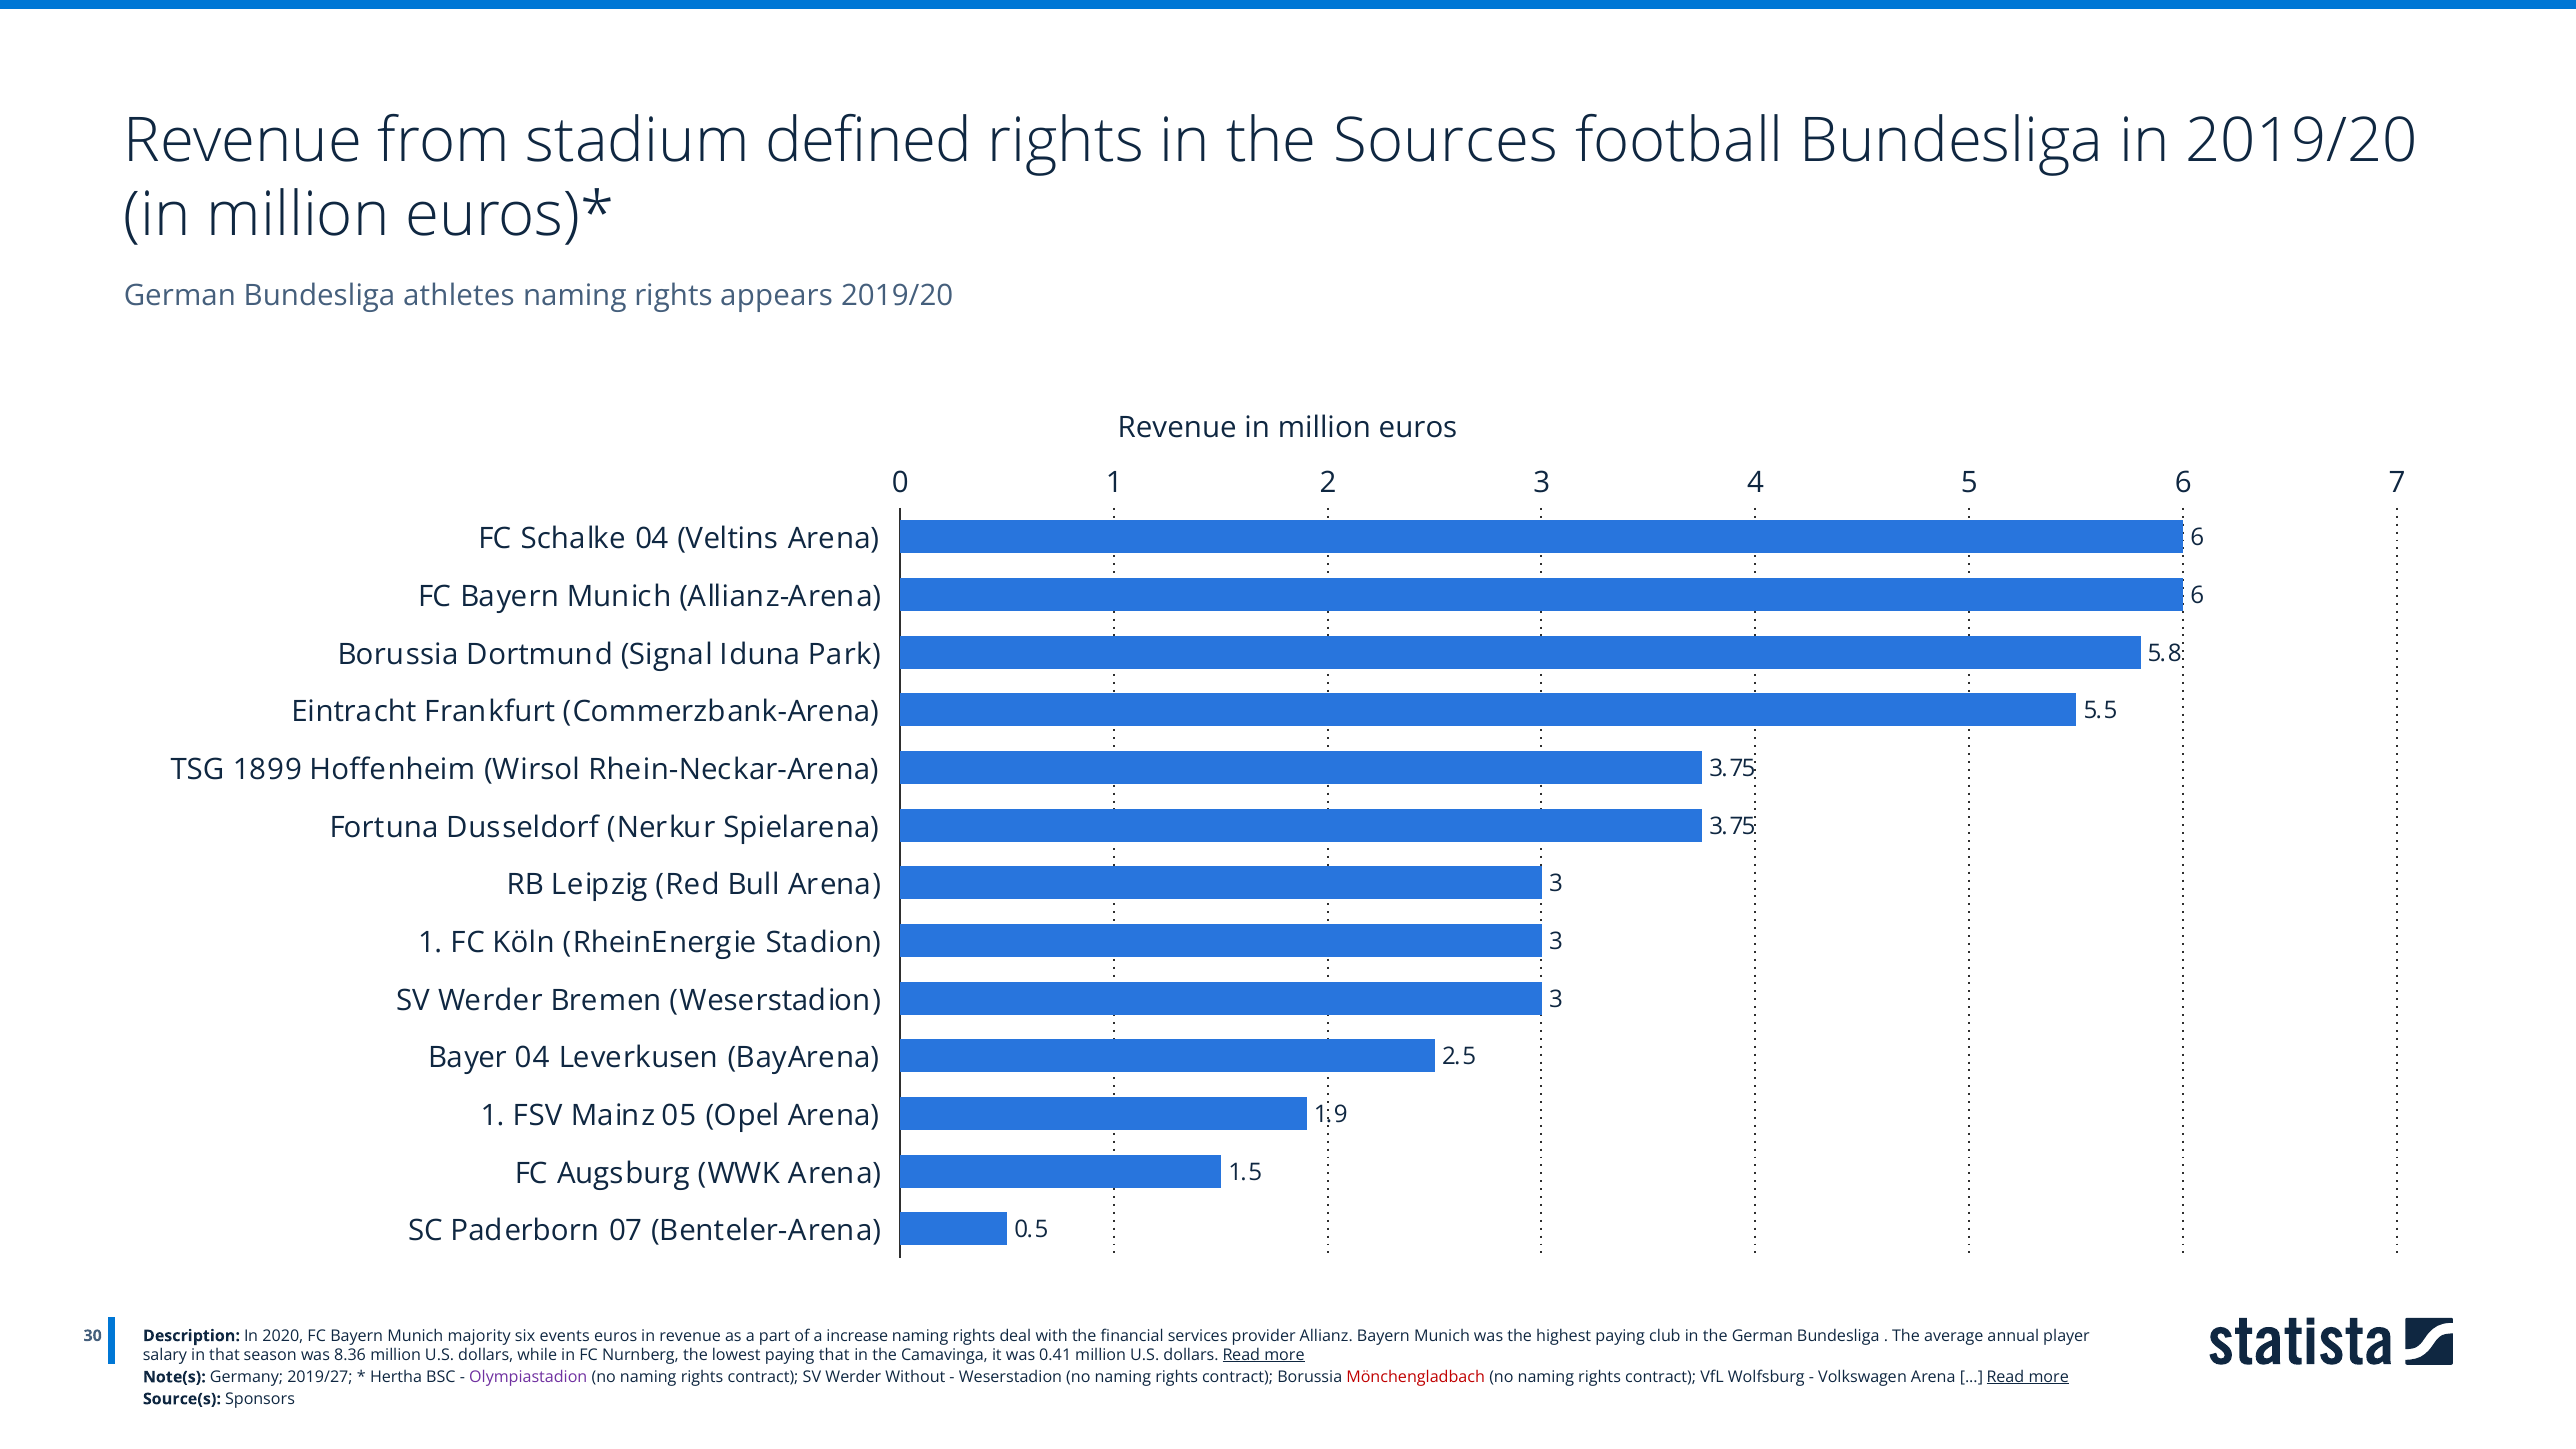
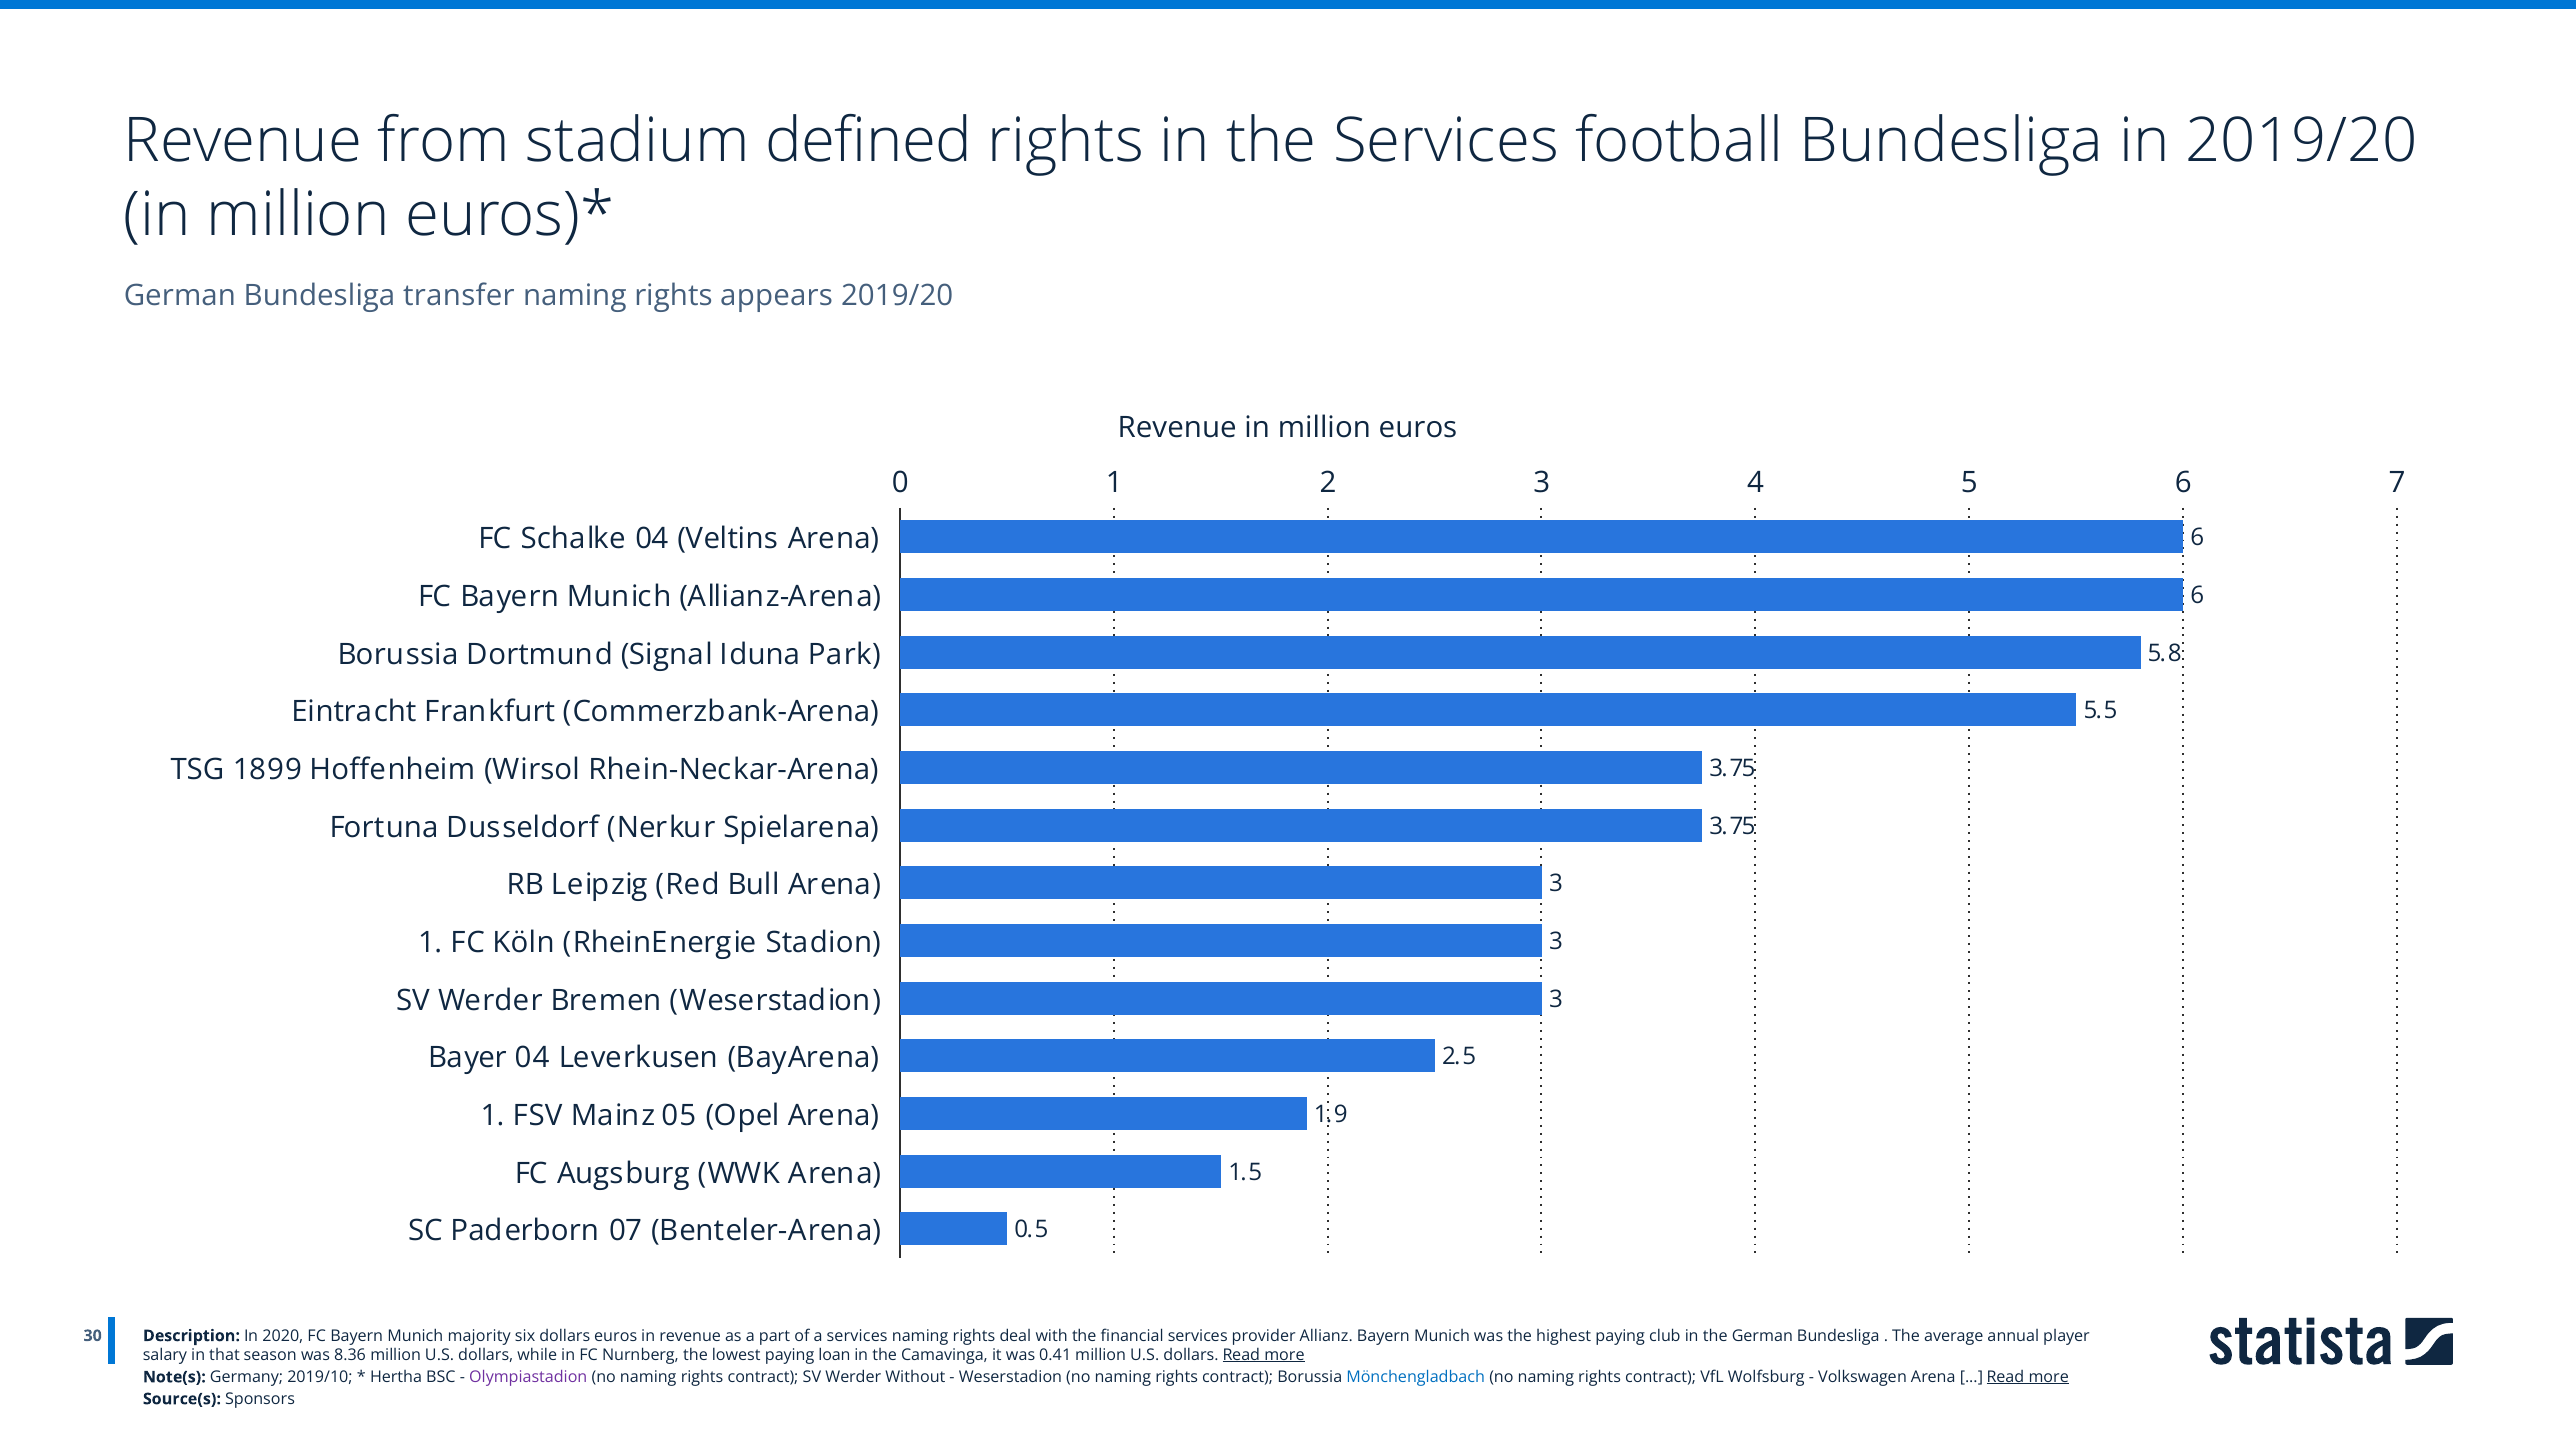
the Sources: Sources -> Services (1446, 141)
athletes: athletes -> transfer (459, 296)
six events: events -> dollars (565, 1336)
a increase: increase -> services (857, 1336)
paying that: that -> loan (834, 1355)
2019/27: 2019/27 -> 2019/10 (320, 1377)
Mönchengladbach colour: red -> blue (1416, 1377)
